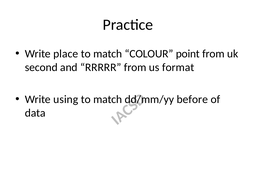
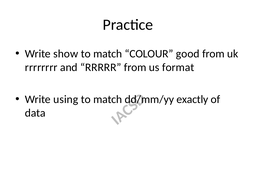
place: place -> show (66, 54)
point: point -> good (188, 54)
second: second -> rrrrrrrr (41, 67)
before: before -> exactly (192, 99)
